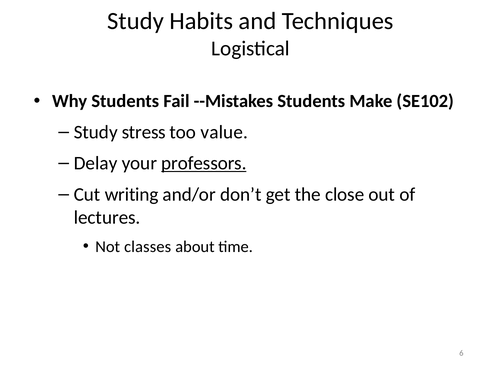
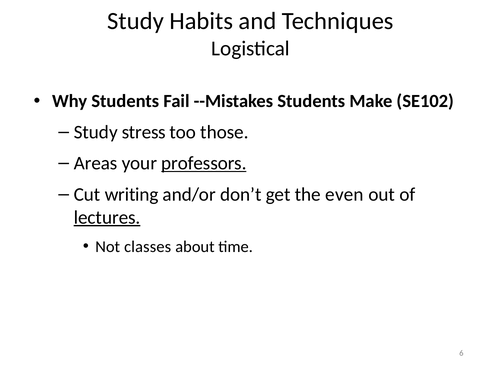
value: value -> those (224, 132)
Delay: Delay -> Areas (96, 163)
close: close -> even (344, 194)
lectures underline: none -> present (107, 217)
